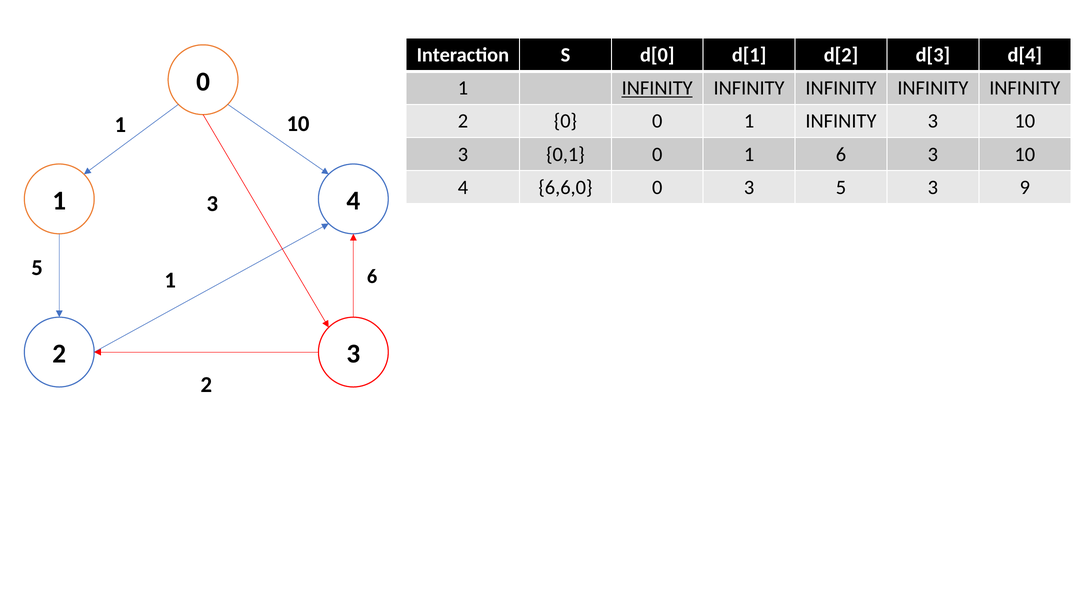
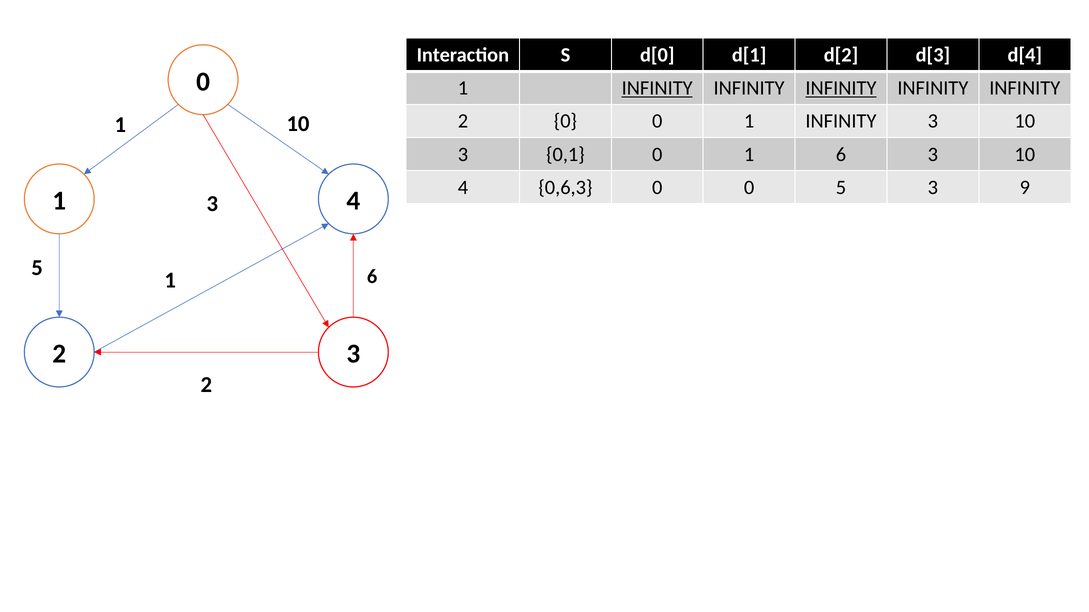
INFINITY underline: none -> present (841, 88)
6,6,0: 6,6,0 -> 0,6,3 (565, 188)
3: 3 -> 0 (749, 188)
